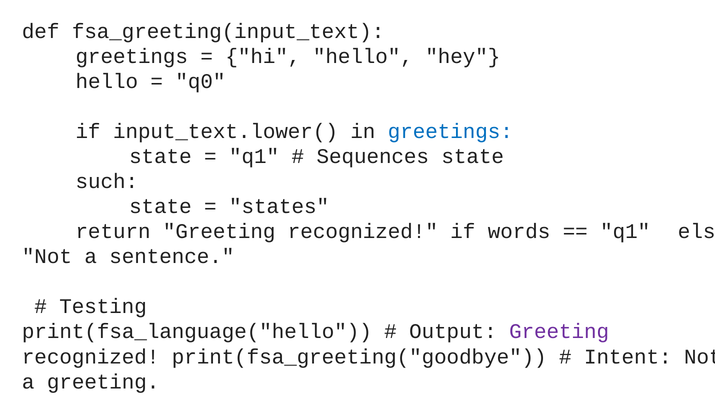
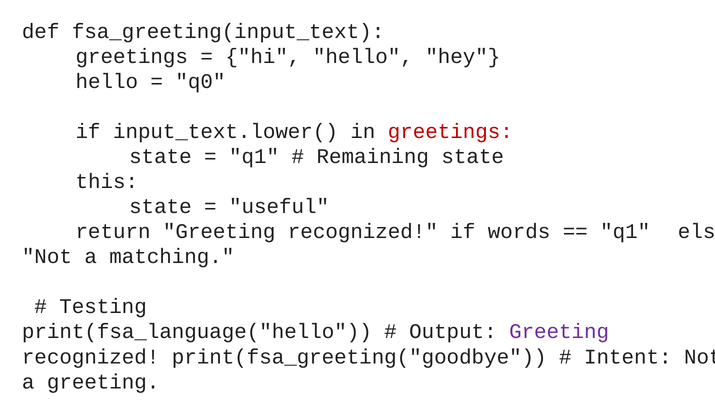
greetings colour: blue -> red (450, 131)
Sequences: Sequences -> Remaining (373, 156)
such: such -> this (107, 182)
states: states -> useful (279, 207)
sentence: sentence -> matching (172, 257)
